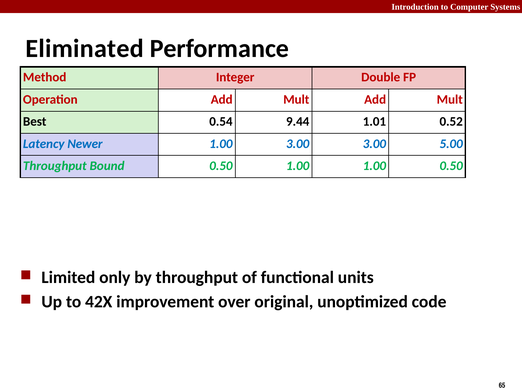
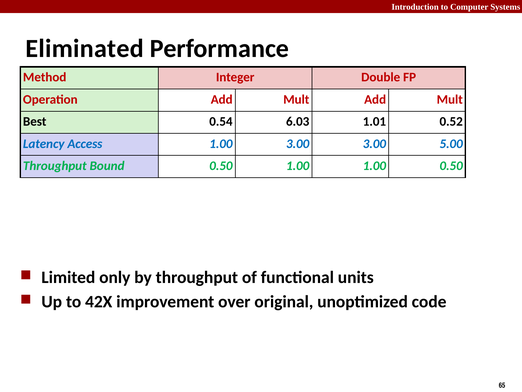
9.44: 9.44 -> 6.03 (298, 121)
Newer: Newer -> Access (85, 144)
